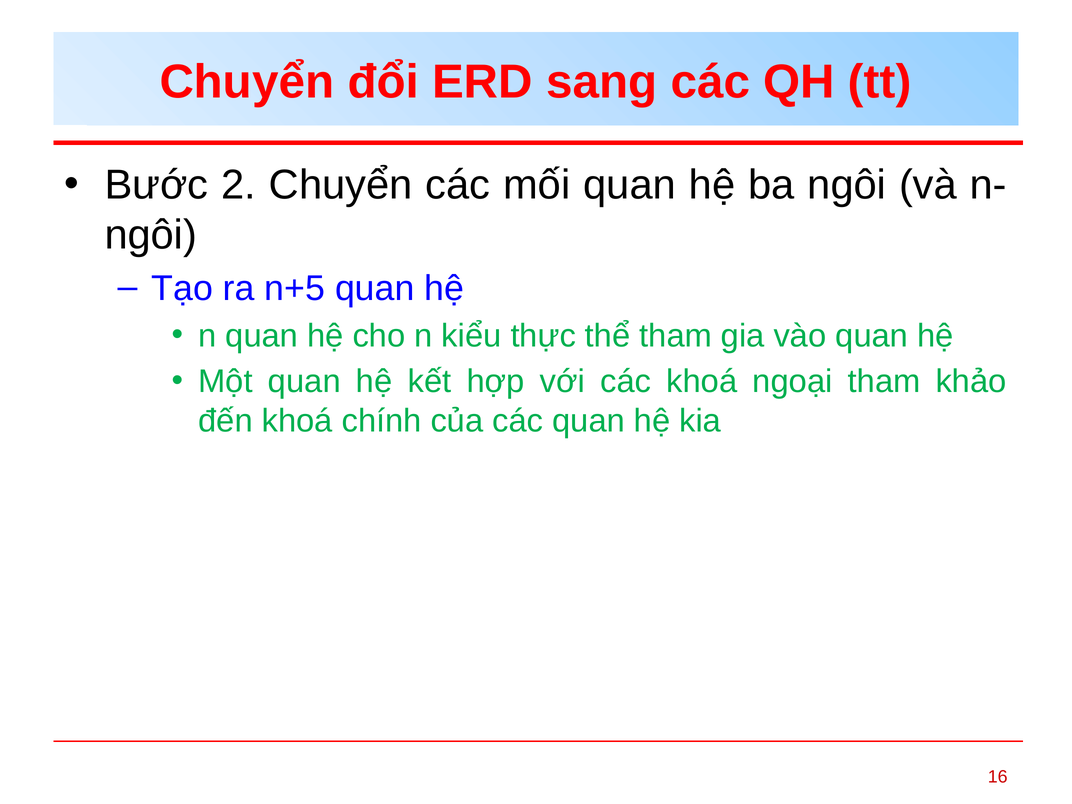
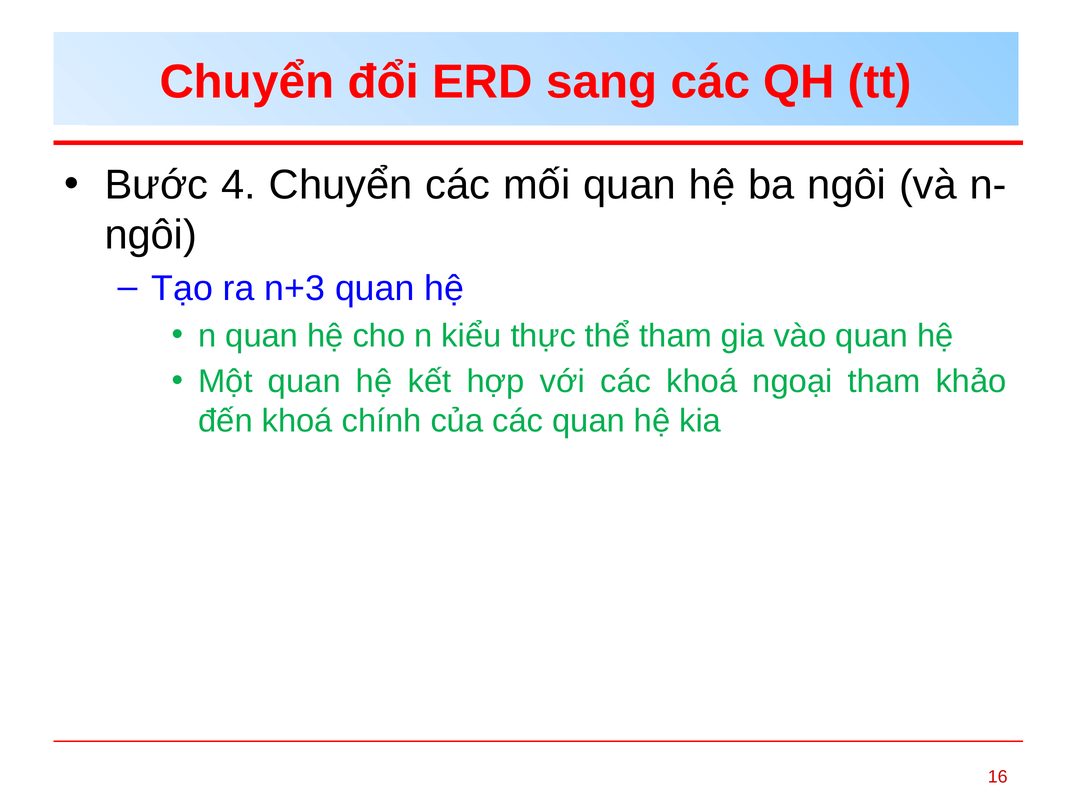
2: 2 -> 4 (239, 185)
n+5: n+5 -> n+3 (295, 288)
